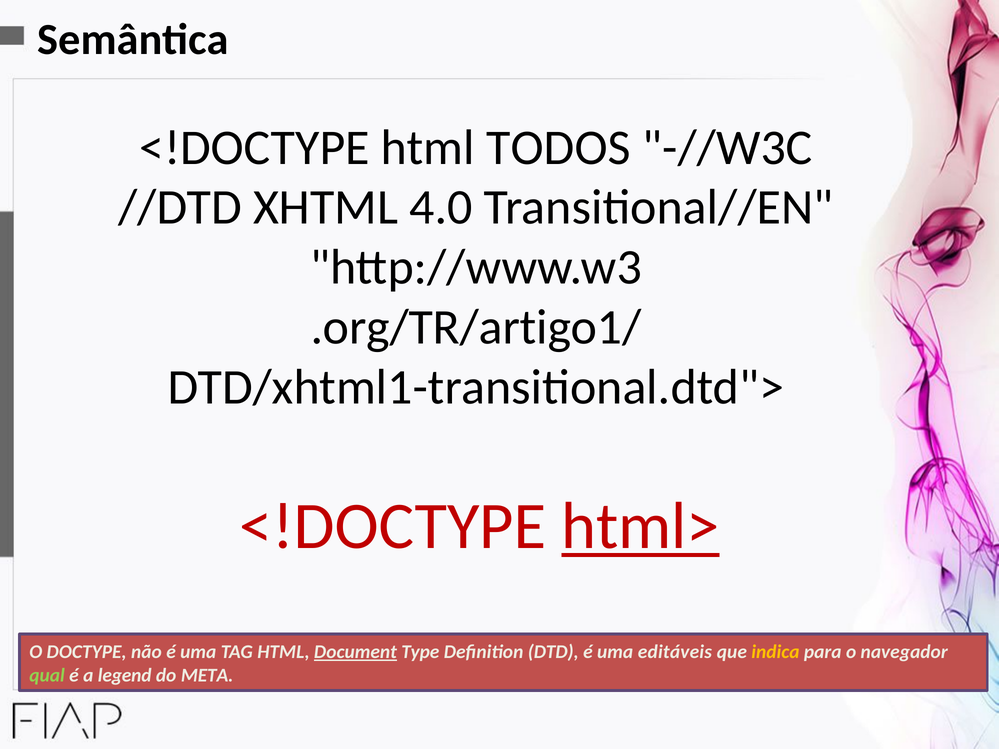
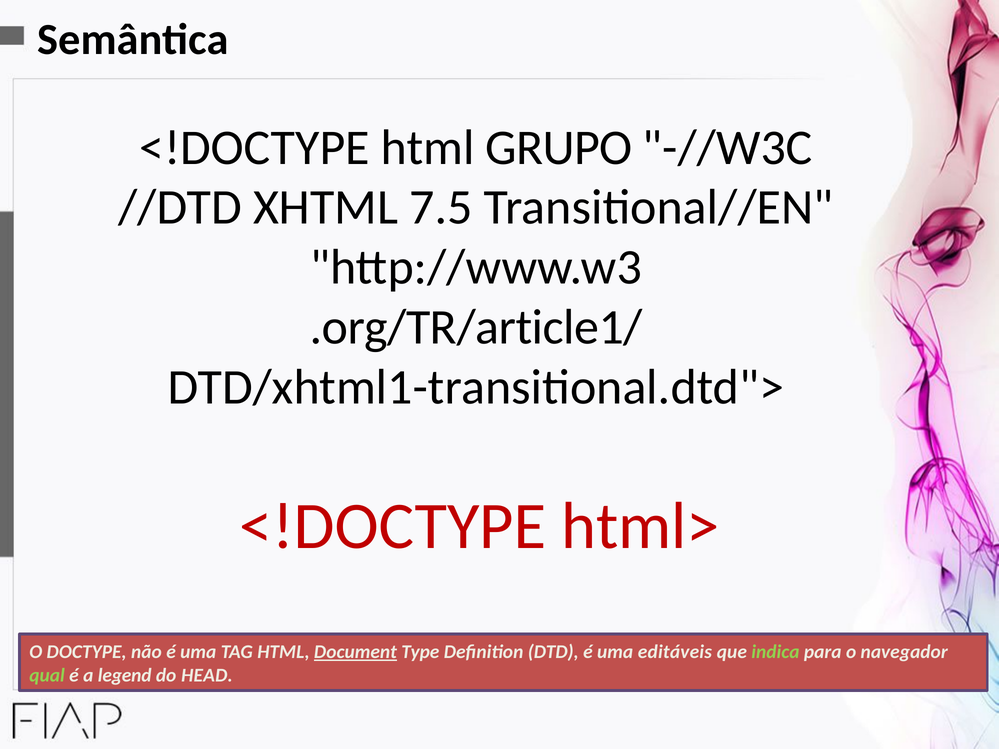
TODOS: TODOS -> GRUPO (559, 148)
4.0: 4.0 -> 7.5 (441, 208)
.org/TR/artigo1/: .org/TR/artigo1/ -> .org/TR/article1/ (476, 327)
html> underline: present -> none (640, 526)
indica colour: yellow -> light green (775, 652)
META: META -> HEAD (207, 675)
